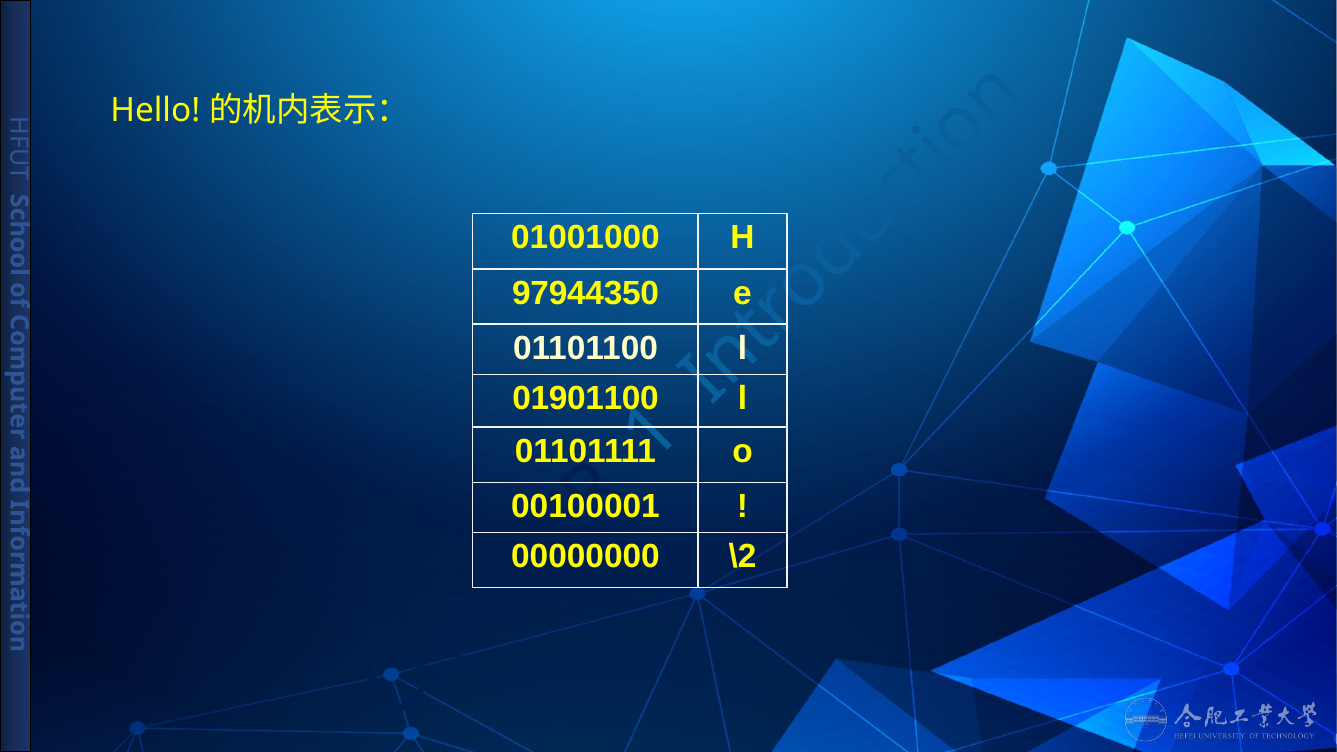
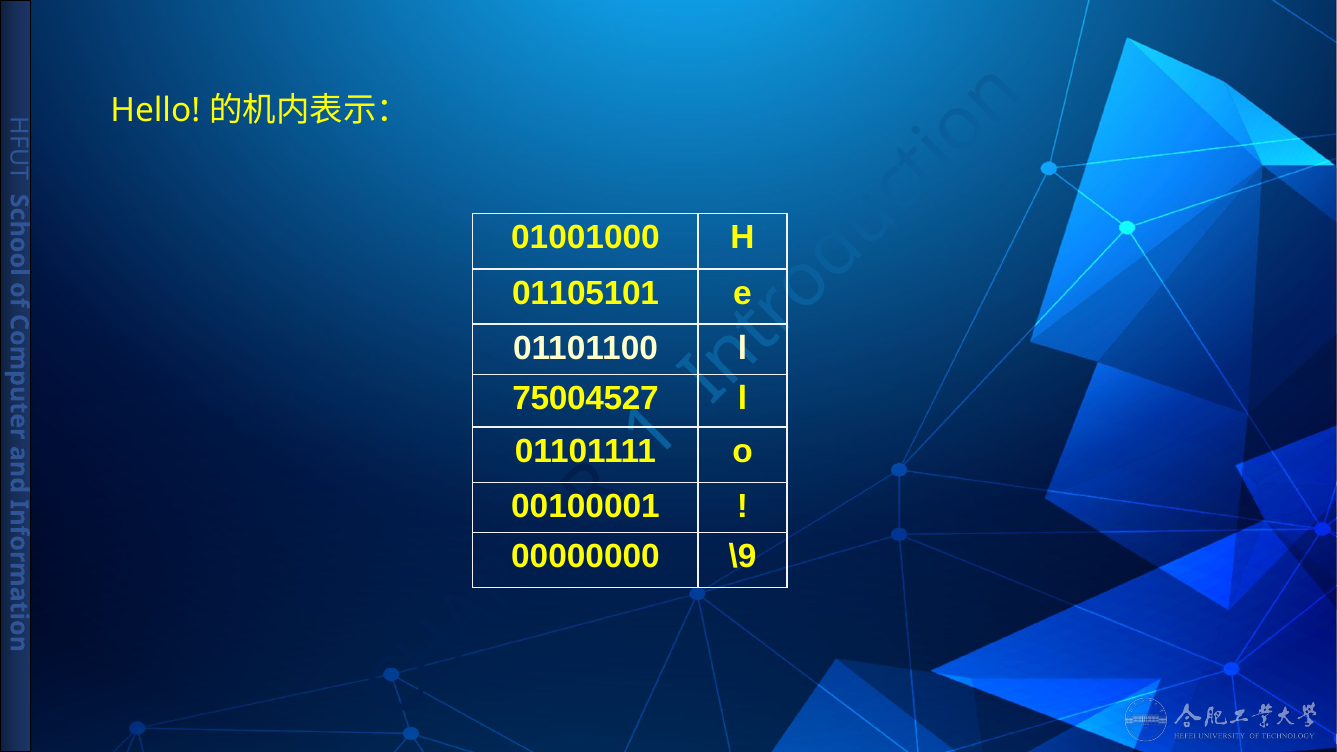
97944350: 97944350 -> 01105101 (586, 293)
01901100: 01901100 -> 75004527 (586, 398)
\2: \2 -> \9 (743, 557)
